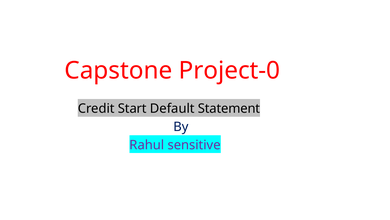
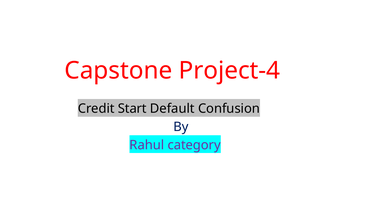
Project-0: Project-0 -> Project-4 (229, 70)
Statement: Statement -> Confusion (229, 108)
sensitive: sensitive -> category (194, 145)
